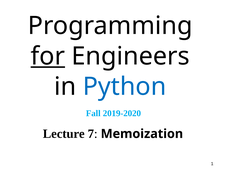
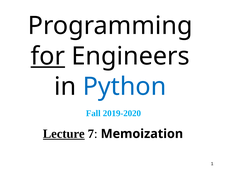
Lecture underline: none -> present (64, 133)
